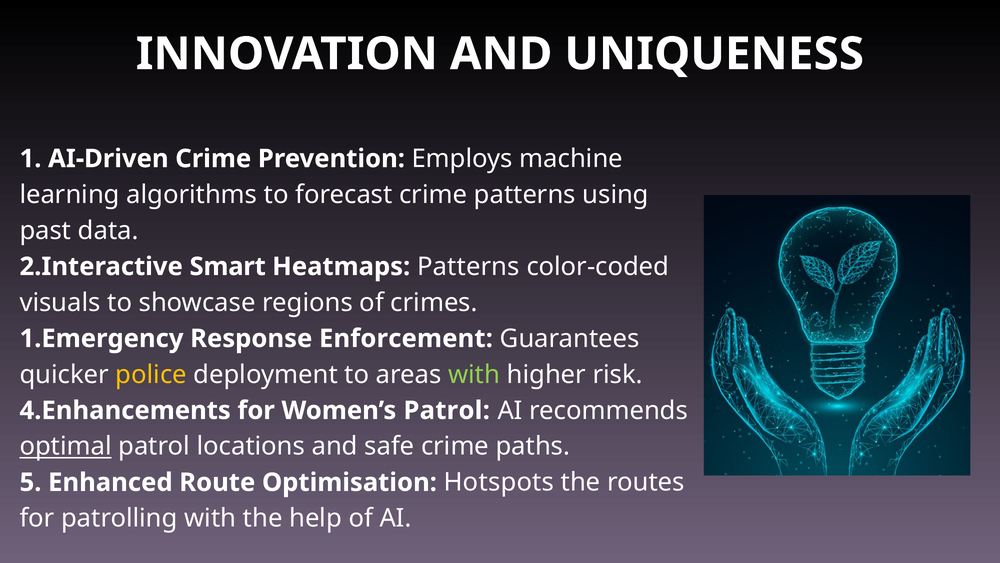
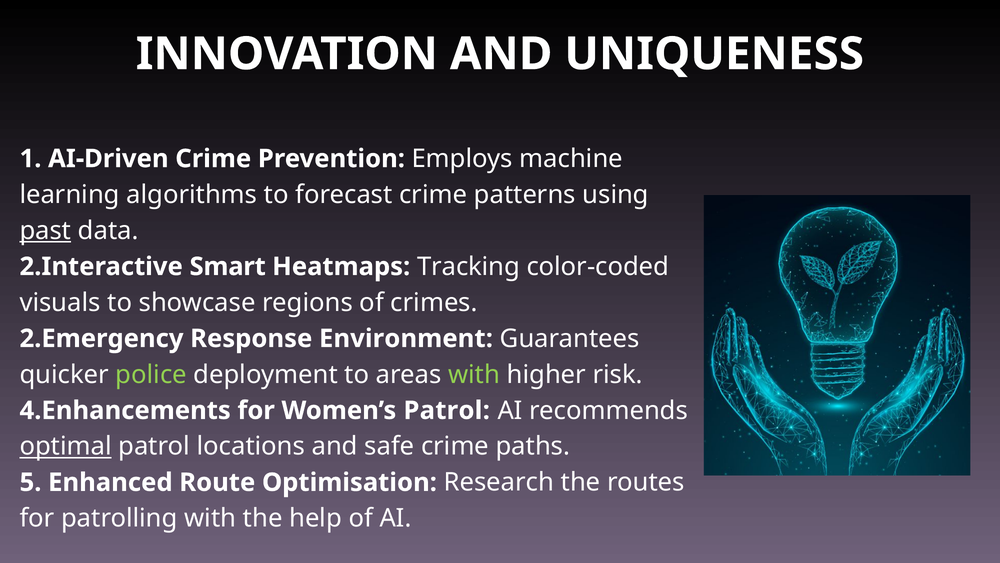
past underline: none -> present (45, 230)
Heatmaps Patterns: Patterns -> Tracking (468, 266)
1.Emergency: 1.Emergency -> 2.Emergency (102, 338)
Enforcement: Enforcement -> Environment (406, 338)
police colour: yellow -> light green (151, 374)
Hotspots: Hotspots -> Research (499, 482)
